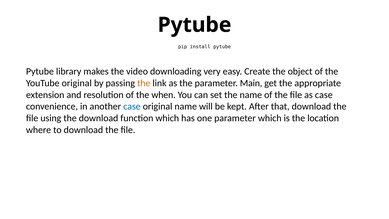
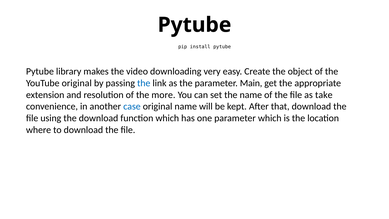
the colour: orange -> blue (144, 83)
when: when -> more (163, 95)
as case: case -> take (324, 95)
